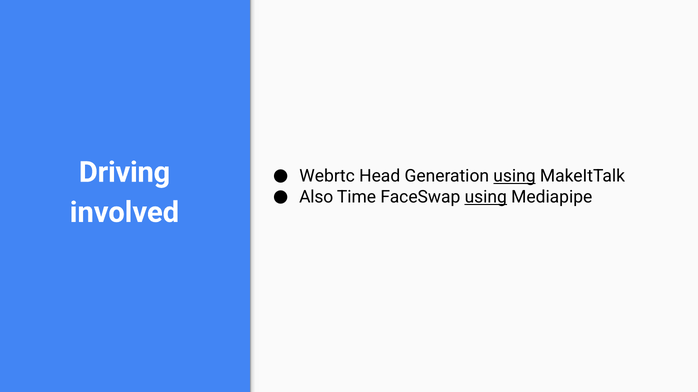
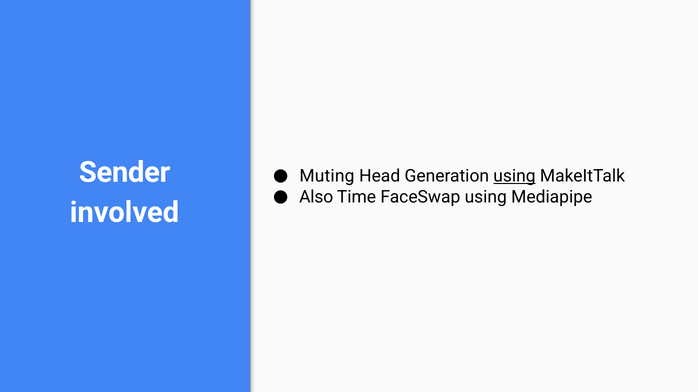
Driving: Driving -> Sender (125, 173)
Webrtc: Webrtc -> Muting (327, 176)
using underline: present -> none (486, 197)
